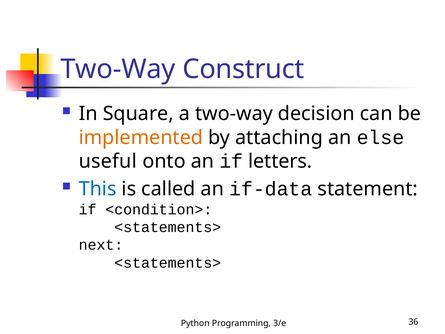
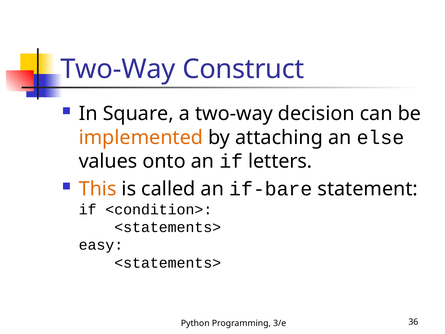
useful: useful -> values (108, 161)
This colour: blue -> orange (98, 189)
if-data: if-data -> if-bare (271, 189)
next: next -> easy (101, 245)
